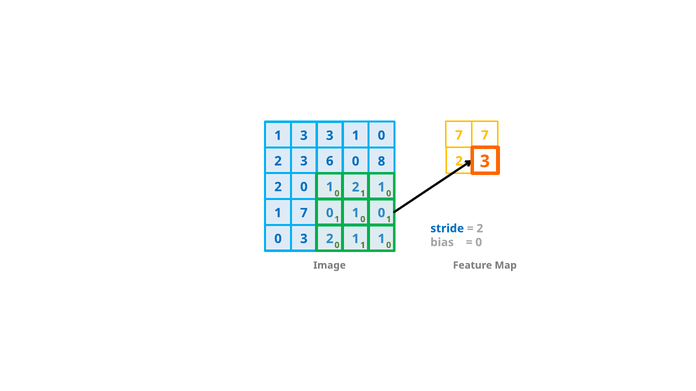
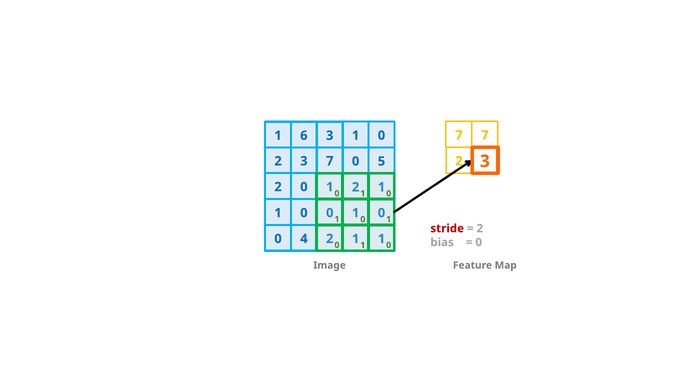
1 3: 3 -> 6 (304, 136)
3 6: 6 -> 7 (330, 161)
8: 8 -> 5 (381, 161)
7: 7 -> 0 (304, 213)
stride colour: blue -> red (447, 229)
0 3: 3 -> 4 (304, 239)
